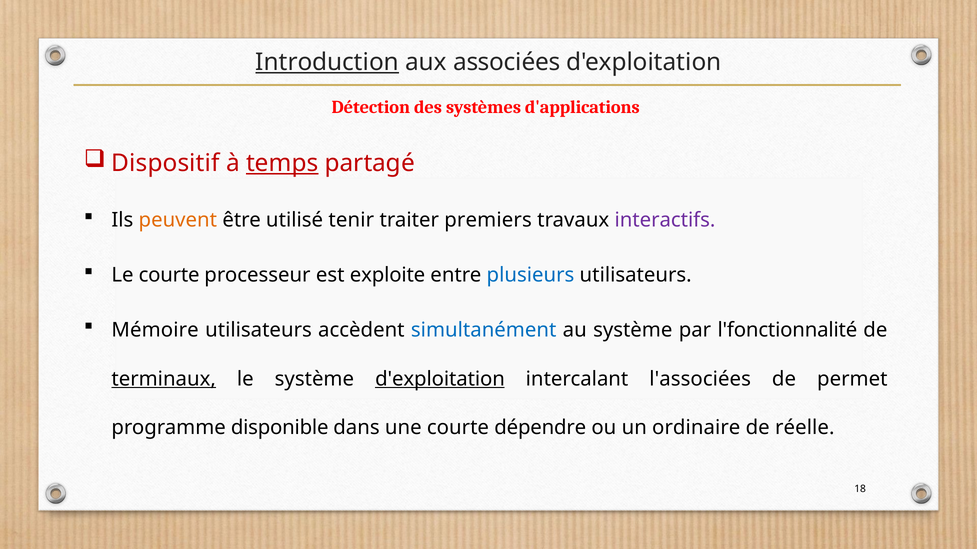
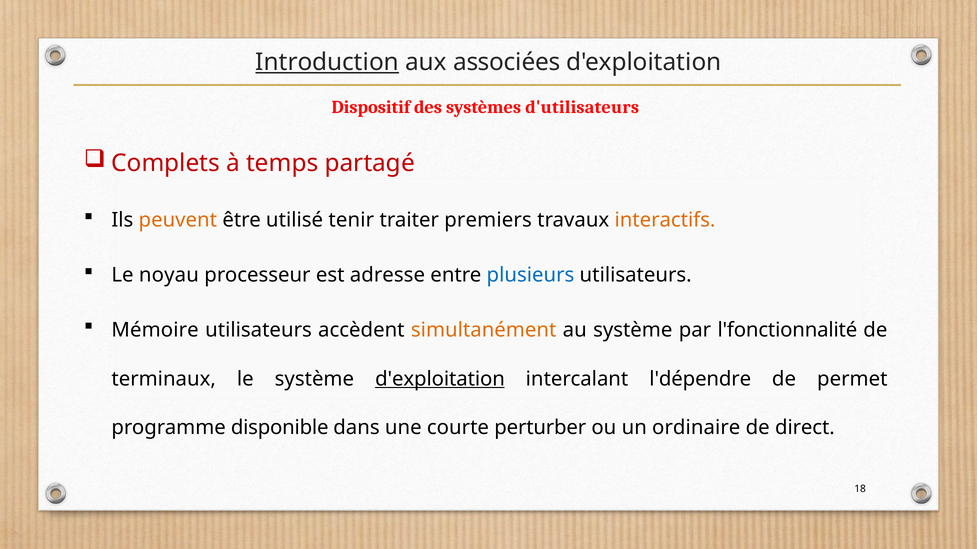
Détection: Détection -> Dispositif (371, 108)
d'applications: d'applications -> d'utilisateurs (582, 108)
Dispositif: Dispositif -> Complets (166, 163)
temps underline: present -> none (282, 163)
interactifs colour: purple -> orange (665, 220)
Le courte: courte -> noyau (169, 275)
exploite: exploite -> adresse (387, 275)
simultanément colour: blue -> orange (484, 330)
terminaux underline: present -> none (164, 379)
l'associées: l'associées -> l'dépendre (700, 379)
dépendre: dépendre -> perturber (540, 428)
réelle: réelle -> direct (805, 428)
